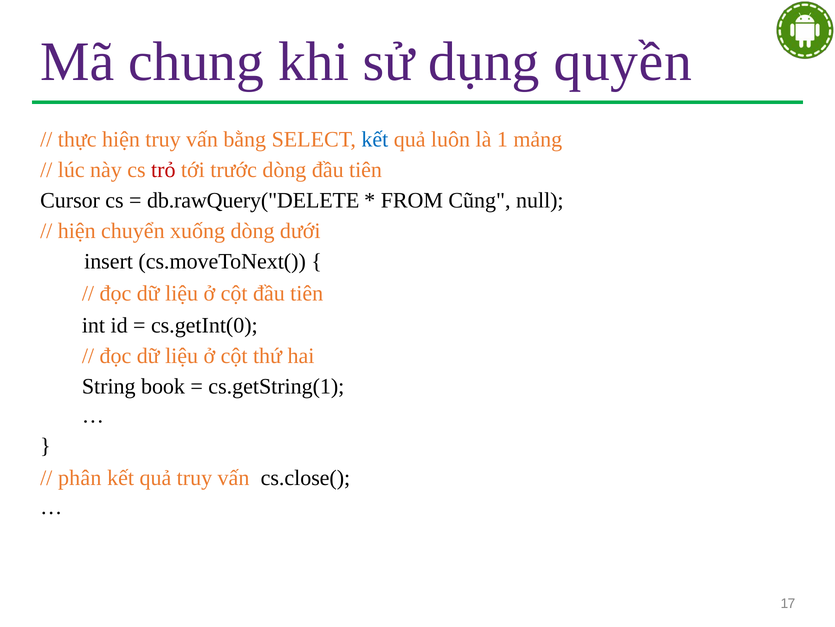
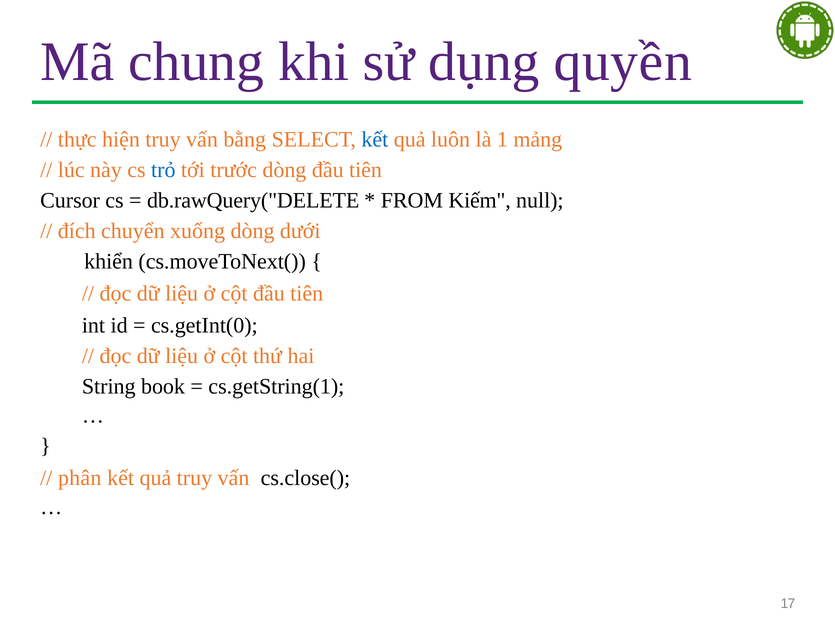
trỏ colour: red -> blue (163, 170)
Cũng: Cũng -> Kiếm (480, 200)
hiện: hiện -> đích (77, 231)
insert: insert -> khiển (109, 261)
